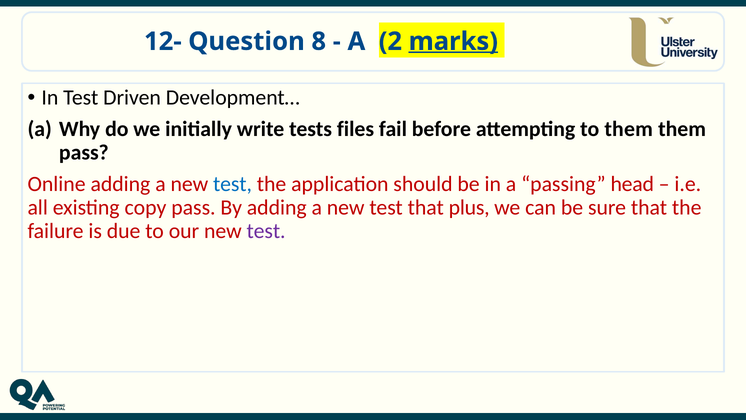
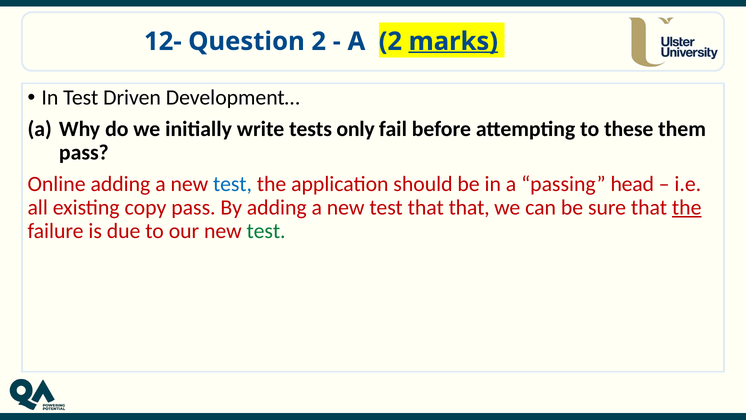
Question 8: 8 -> 2 (319, 41)
files: files -> only (356, 129)
to them: them -> these (629, 129)
that plus: plus -> that (469, 207)
the underline: none -> present (687, 207)
test colour: purple -> green (266, 231)
